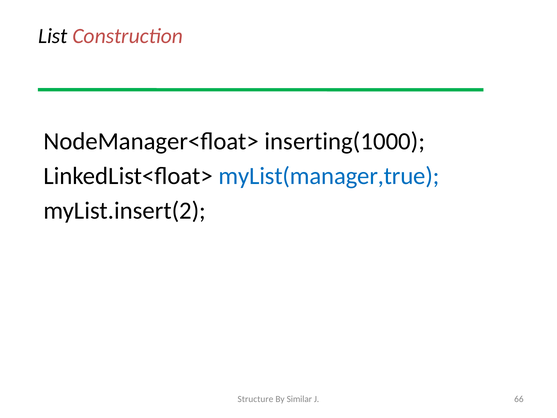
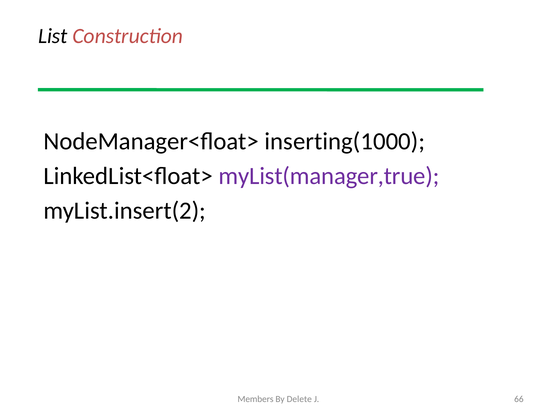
myList(manager,true colour: blue -> purple (329, 176)
Structure: Structure -> Members (256, 399)
Similar: Similar -> Delete (299, 399)
